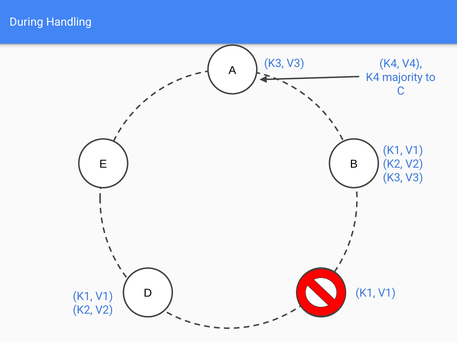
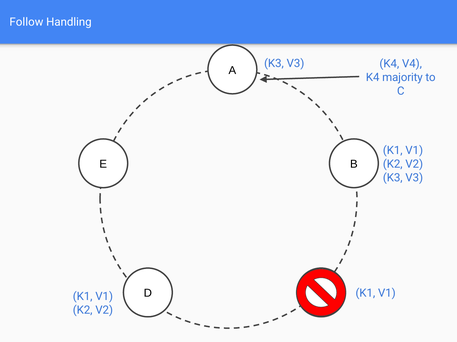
During: During -> Follow (26, 22)
